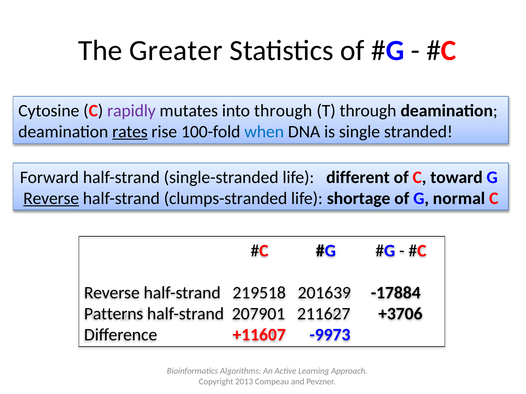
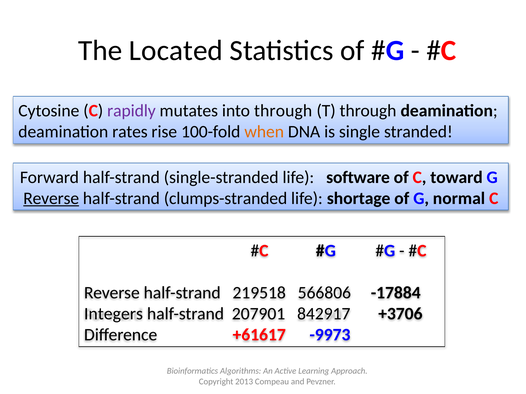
Greater: Greater -> Located (176, 51)
rates underline: present -> none (130, 132)
when colour: blue -> orange (264, 132)
different: different -> software (358, 177)
201639: 201639 -> 566806 (324, 293)
Patterns: Patterns -> Integers (114, 314)
211627: 211627 -> 842917 (324, 314)
+11607: +11607 -> +61617 (259, 335)
